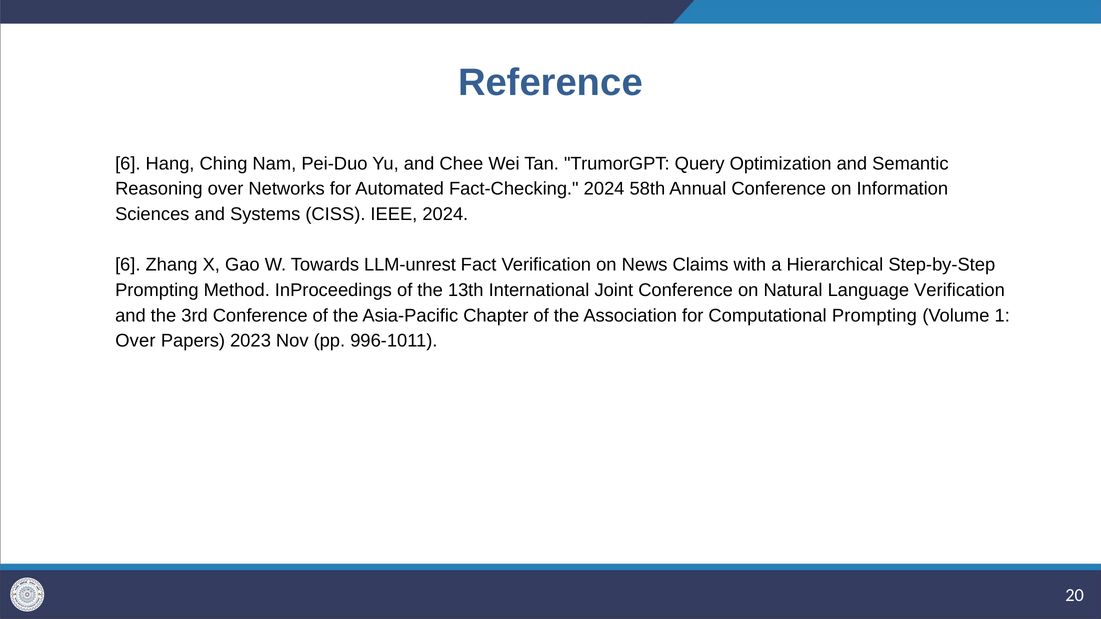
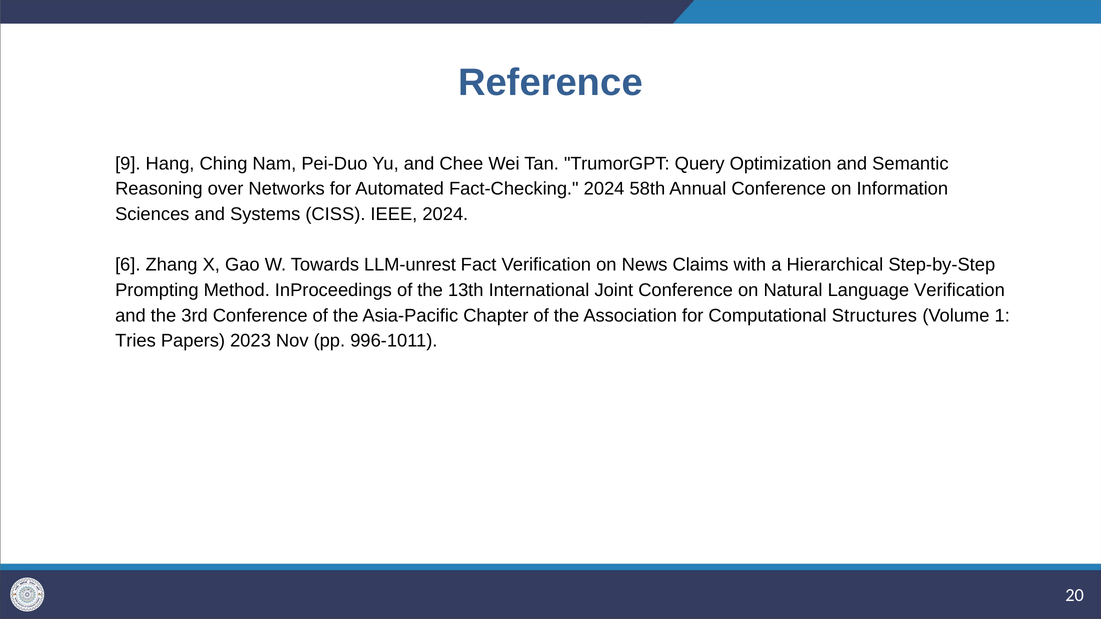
6: 6 -> 9 (128, 164)
Computational Prompting: Prompting -> Structures (874, 316)
Over: Over -> Tries (135, 341)
